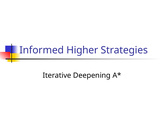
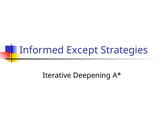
Higher: Higher -> Except (82, 50)
